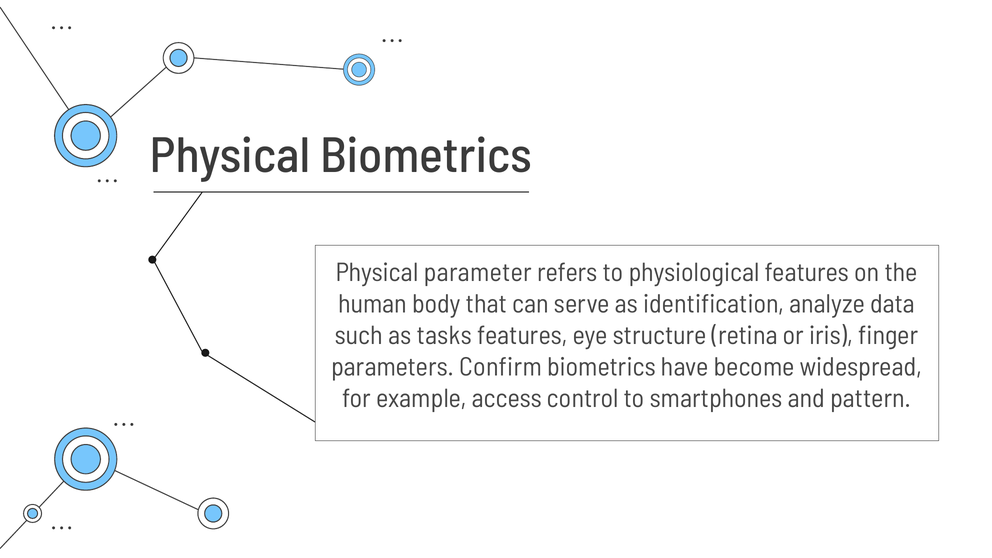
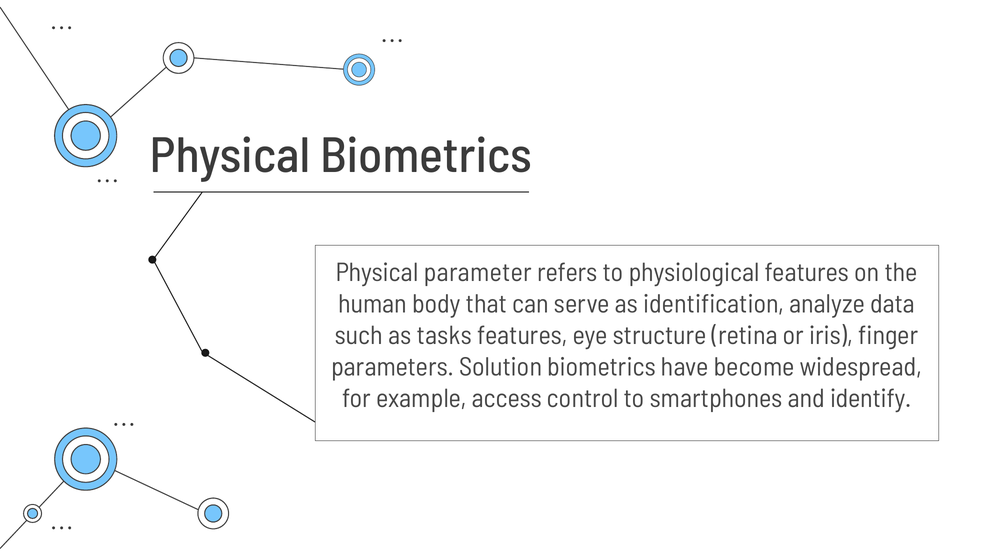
Confirm: Confirm -> Solution (501, 367)
pattern: pattern -> identify (871, 398)
